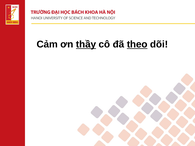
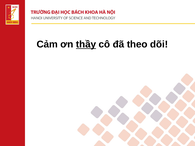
theo underline: present -> none (137, 44)
